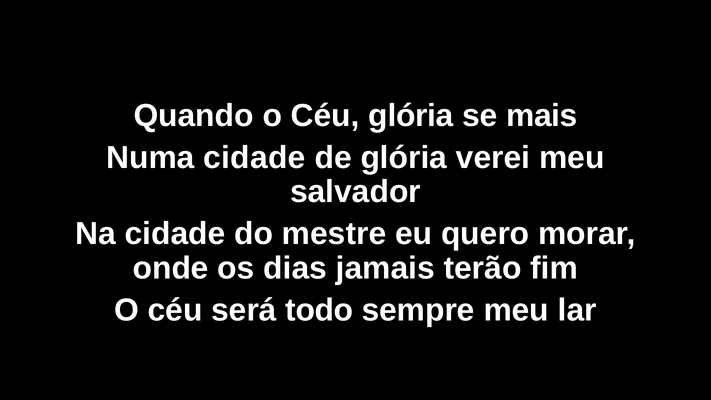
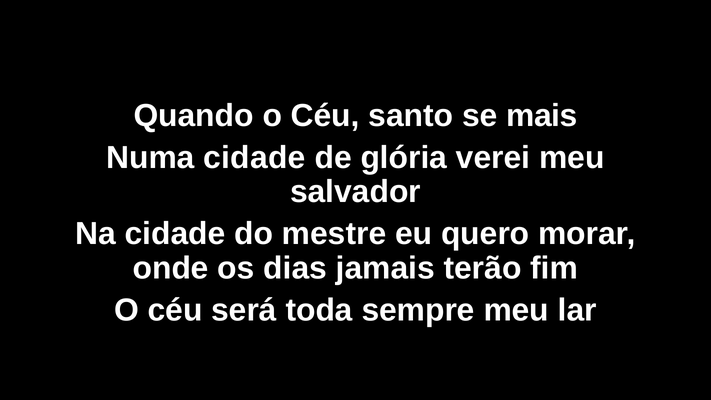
Céu glória: glória -> santo (411, 116)
todo: todo -> toda (319, 310)
